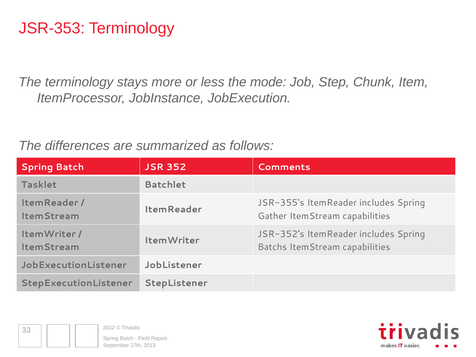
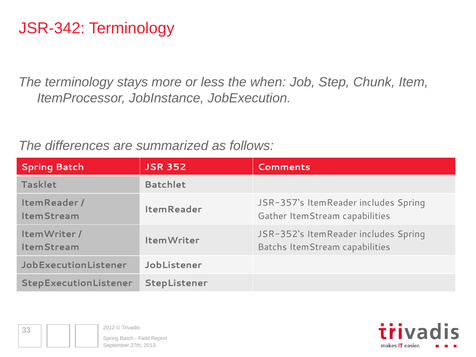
JSR-353: JSR-353 -> JSR-342 (52, 28)
mode: mode -> when (268, 82)
JSR-355‘s: JSR-355‘s -> JSR-357‘s (281, 203)
